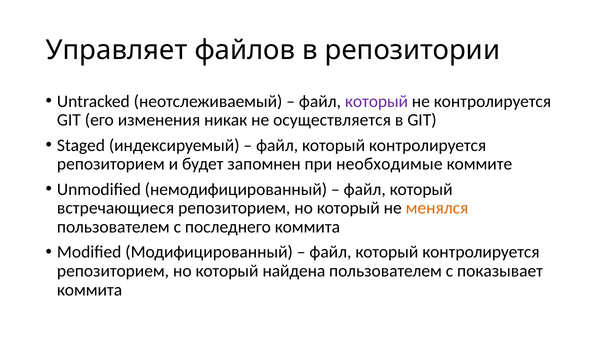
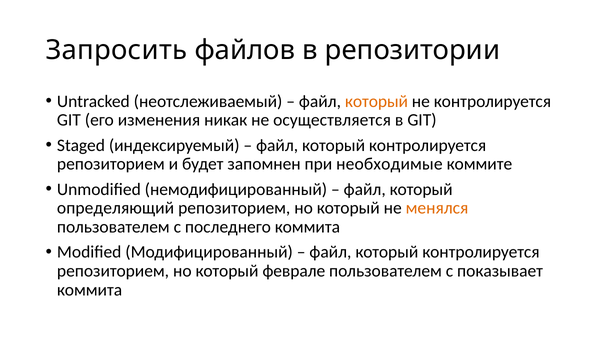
Управляет: Управляет -> Запросить (116, 50)
который colour: purple -> orange (376, 101)
встречающиеся: встречающиеся -> определяющий (116, 208)
найдена: найдена -> феврале (294, 271)
